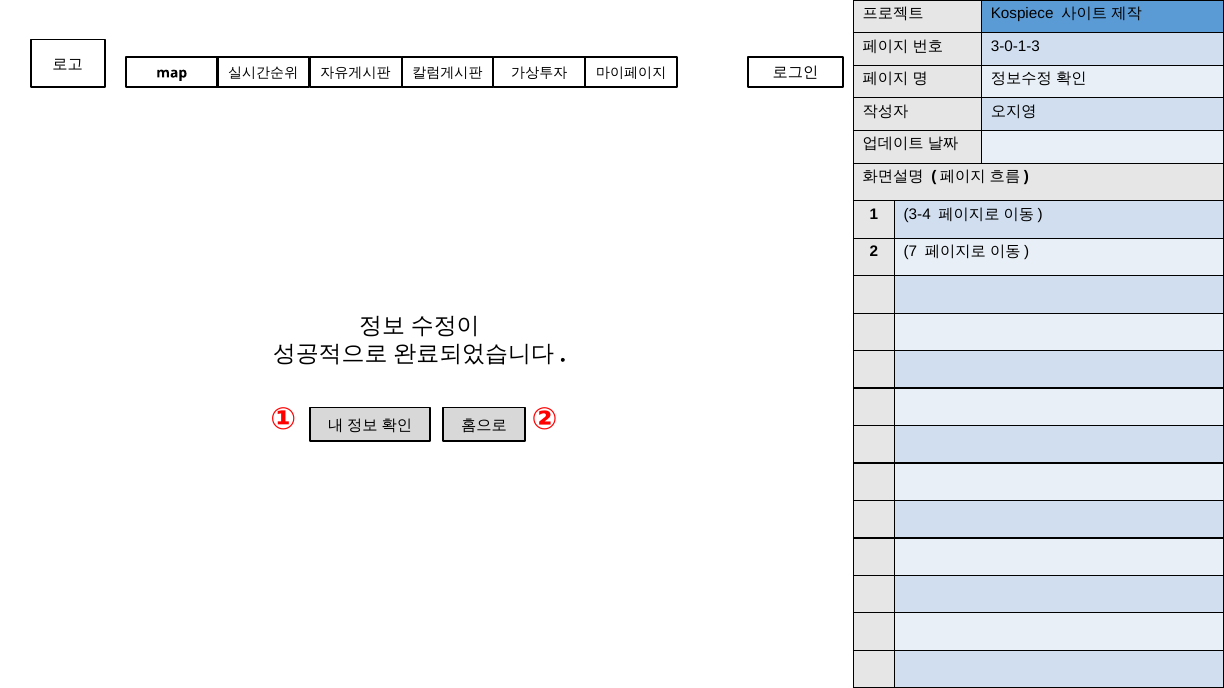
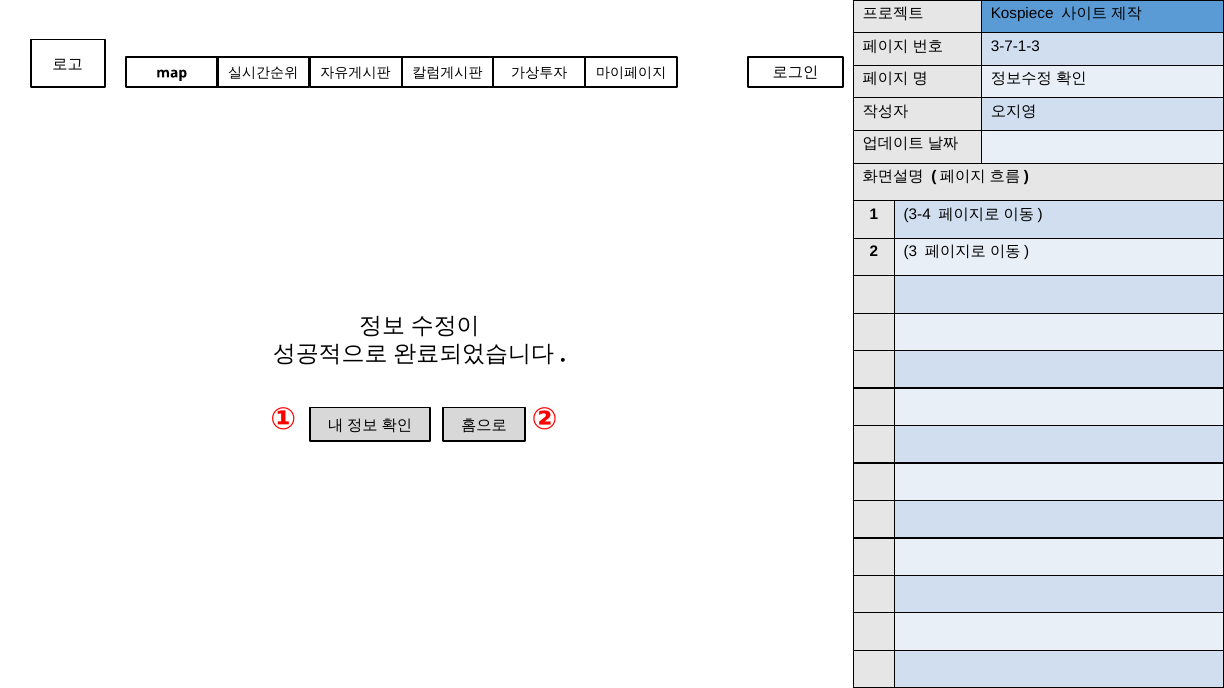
3-0-1-3: 3-0-1-3 -> 3-7-1-3 (1015, 46)
7: 7 -> 3 (910, 252)
